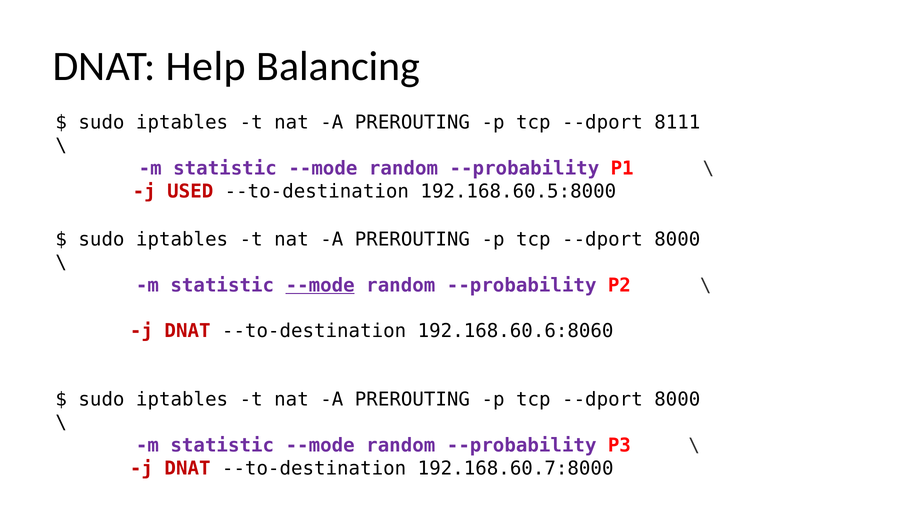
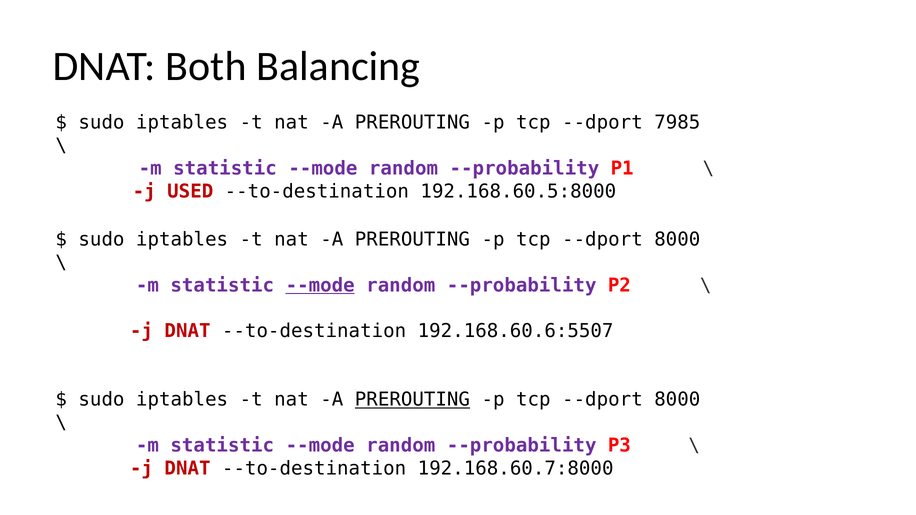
Help: Help -> Both (206, 67)
8111: 8111 -> 7985 (677, 123)
192.168.60.6:8060: 192.168.60.6:8060 -> 192.168.60.6:5507 (516, 331)
PREROUTING underline: none -> present (412, 400)
